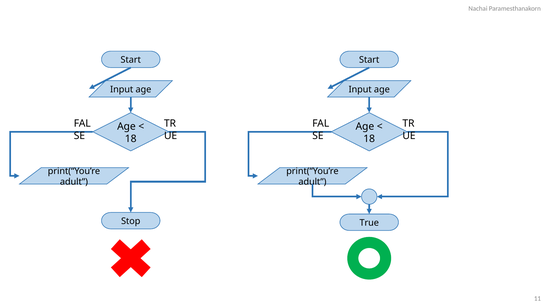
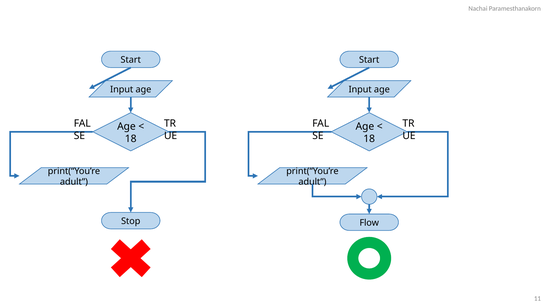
True: True -> Flow (369, 223)
